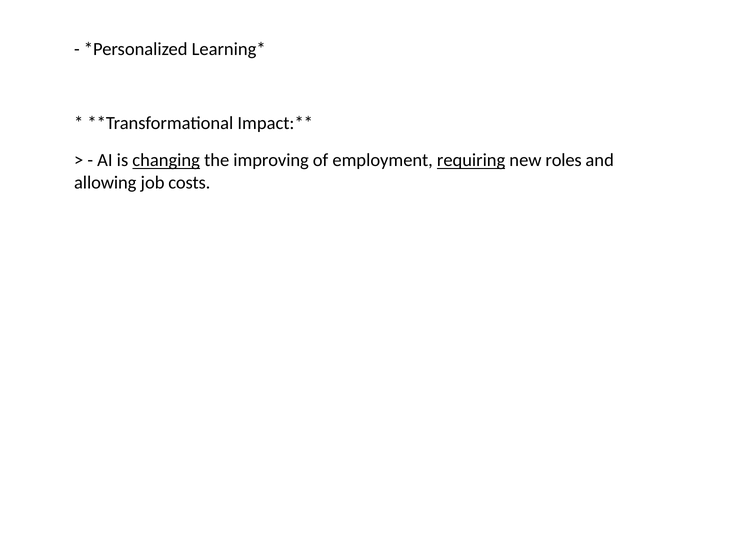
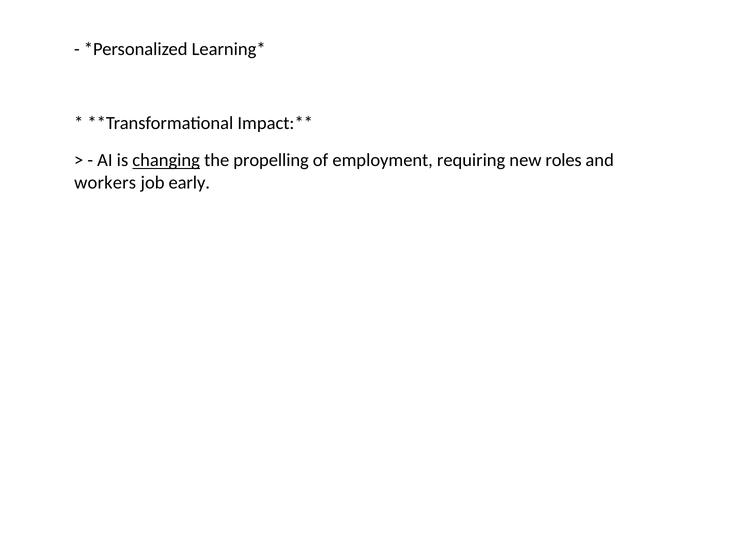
improving: improving -> propelling (271, 161)
requiring underline: present -> none (471, 161)
allowing: allowing -> workers (105, 183)
costs: costs -> early (189, 183)
